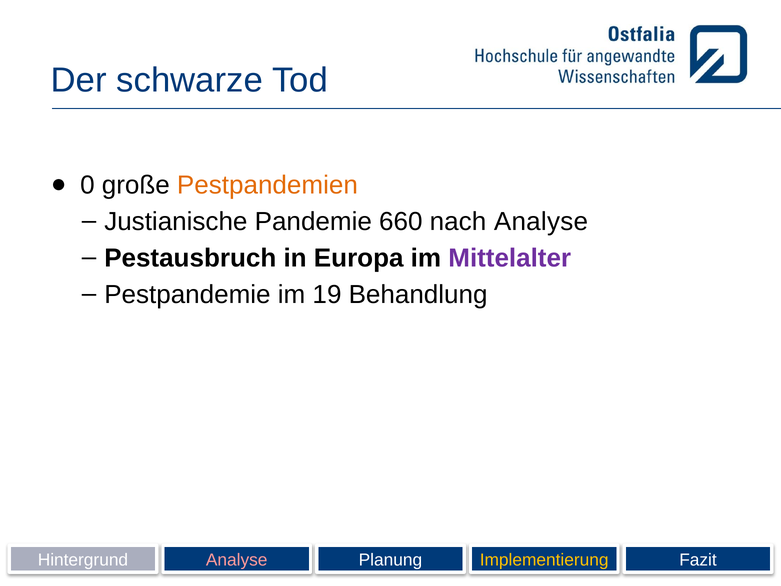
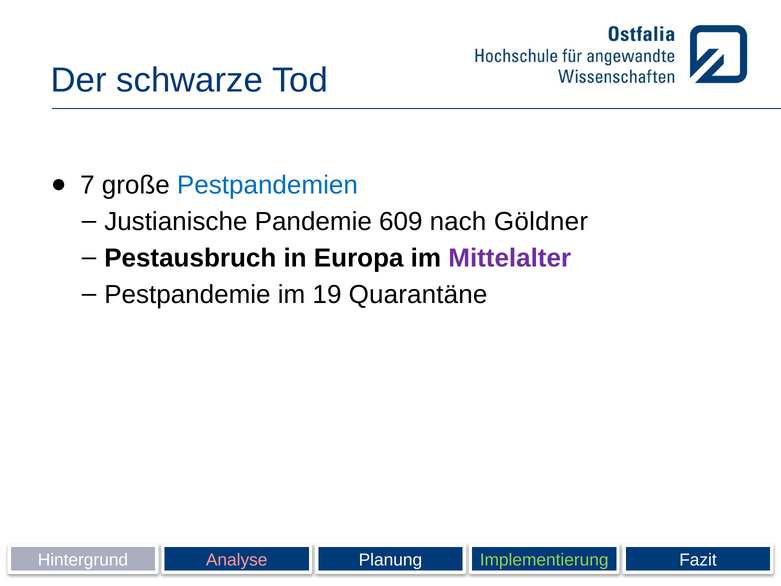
0: 0 -> 7 (87, 185)
Pestpandemien colour: orange -> blue (267, 185)
660: 660 -> 609 (401, 222)
nach Analyse: Analyse -> Göldner (541, 222)
Behandlung: Behandlung -> Quarantäne (418, 294)
Implementierung colour: yellow -> light green (544, 560)
